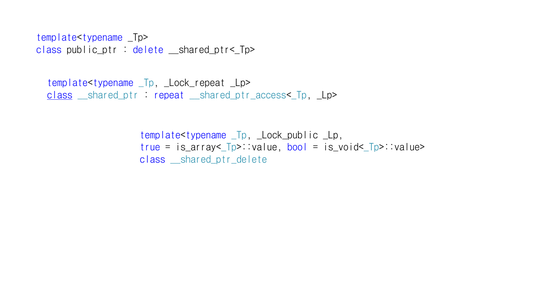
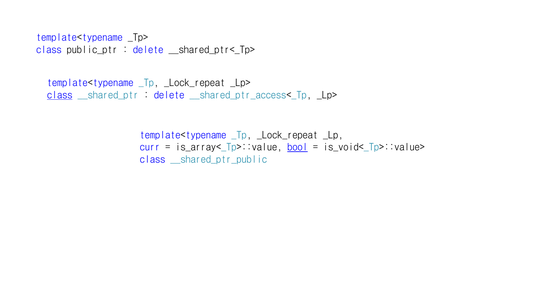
repeat: repeat -> delete (169, 95)
_Lock_public: _Lock_public -> _Lock_repeat (287, 135)
true: true -> curr (150, 147)
bool underline: none -> present (298, 147)
__shared_ptr_delete: __shared_ptr_delete -> __shared_ptr_public (219, 159)
